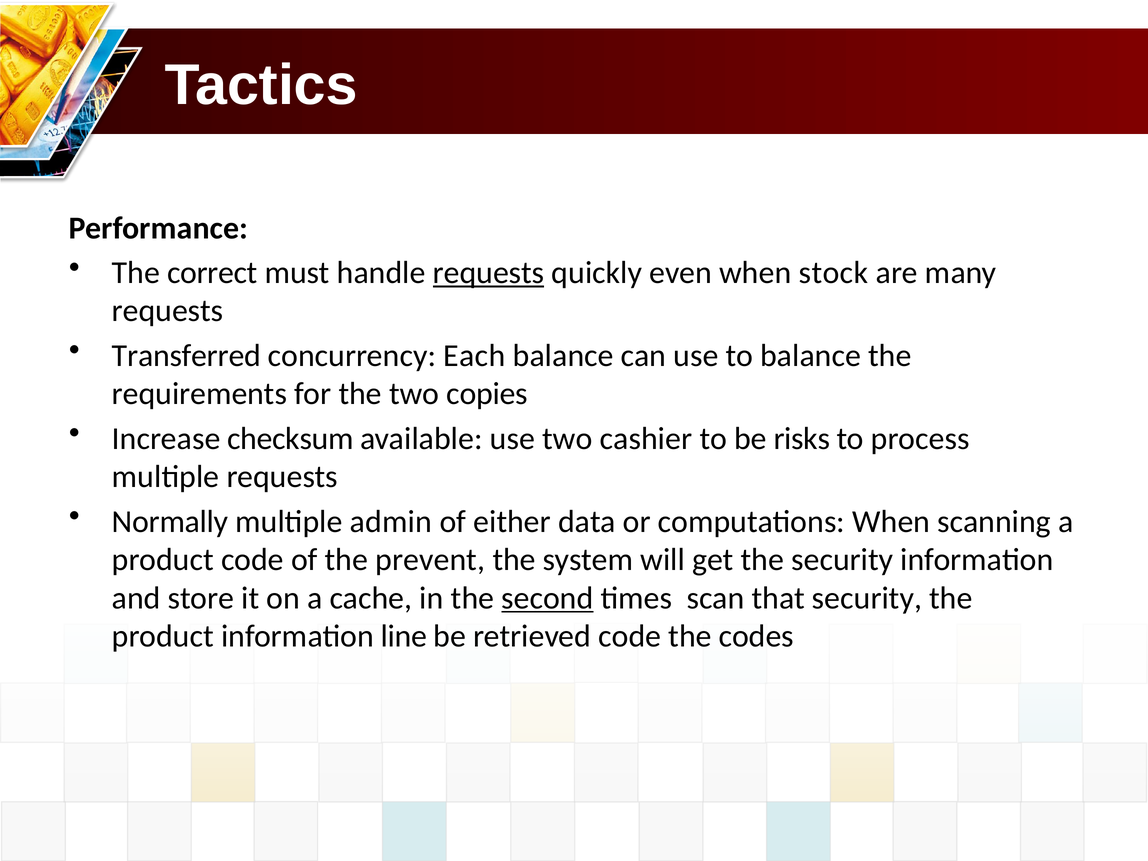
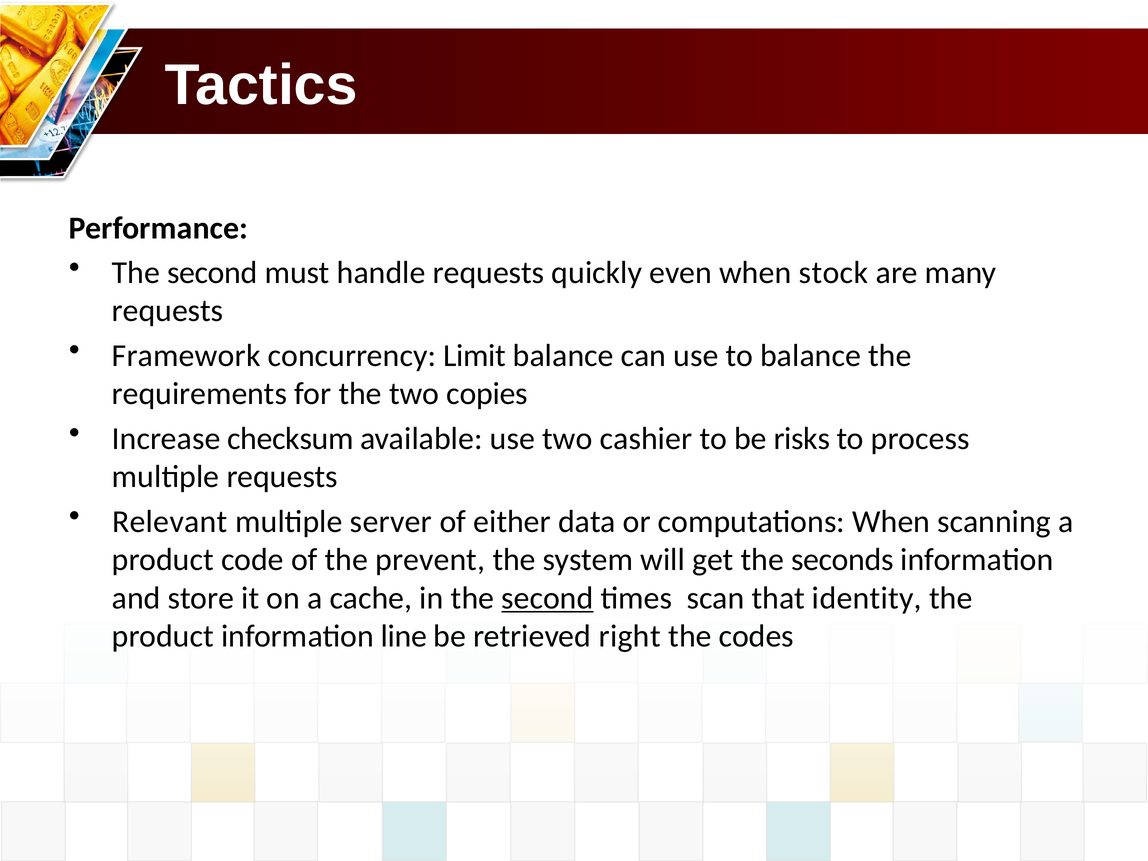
correct: correct -> second (212, 273)
requests underline: present -> none (489, 273)
Transferred: Transferred -> Framework (186, 356)
Each: Each -> Limit (475, 356)
Normally: Normally -> Relevant (170, 521)
admin: admin -> server (391, 521)
the security: security -> seconds (842, 560)
that security: security -> identity (867, 598)
retrieved code: code -> right (630, 636)
